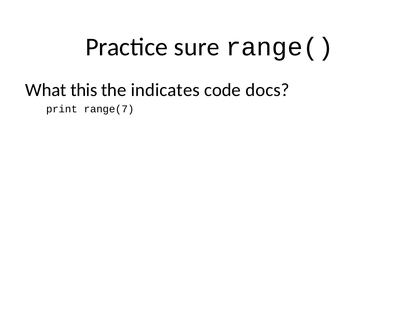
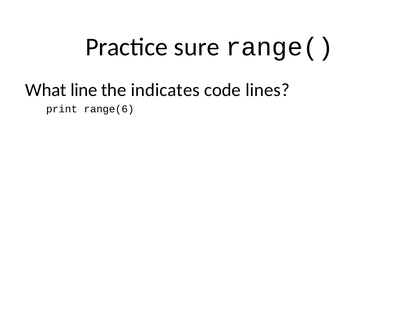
this: this -> line (84, 90)
docs: docs -> lines (268, 90)
range(7: range(7 -> range(6 (109, 109)
